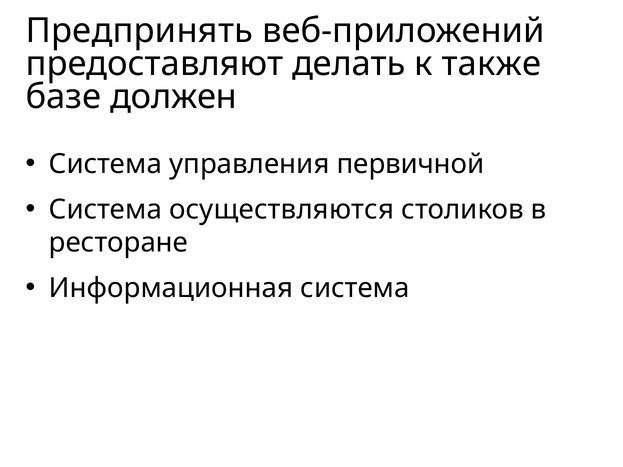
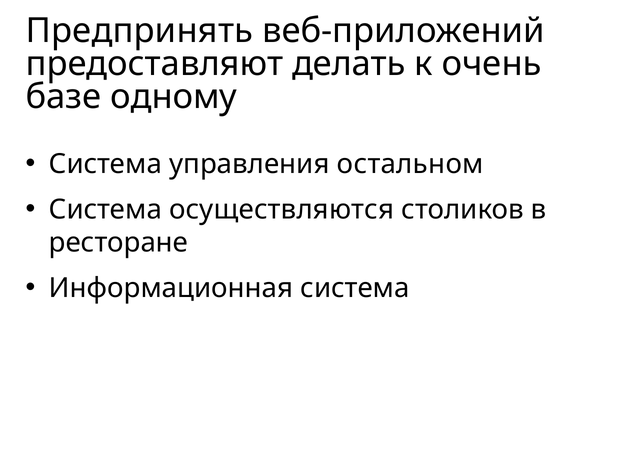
также: также -> очень (492, 64)
должен: должен -> одному (174, 97)
первичной: первичной -> остальном (410, 164)
